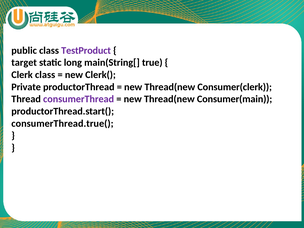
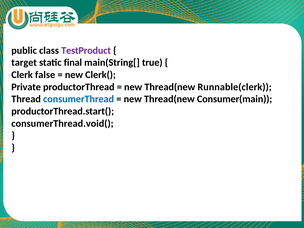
long: long -> final (73, 63)
Clerk class: class -> false (45, 75)
Consumer(clerk: Consumer(clerk -> Runnable(clerk (235, 87)
consumerThread colour: purple -> blue (79, 99)
consumerThread.true(: consumerThread.true( -> consumerThread.void( (62, 123)
